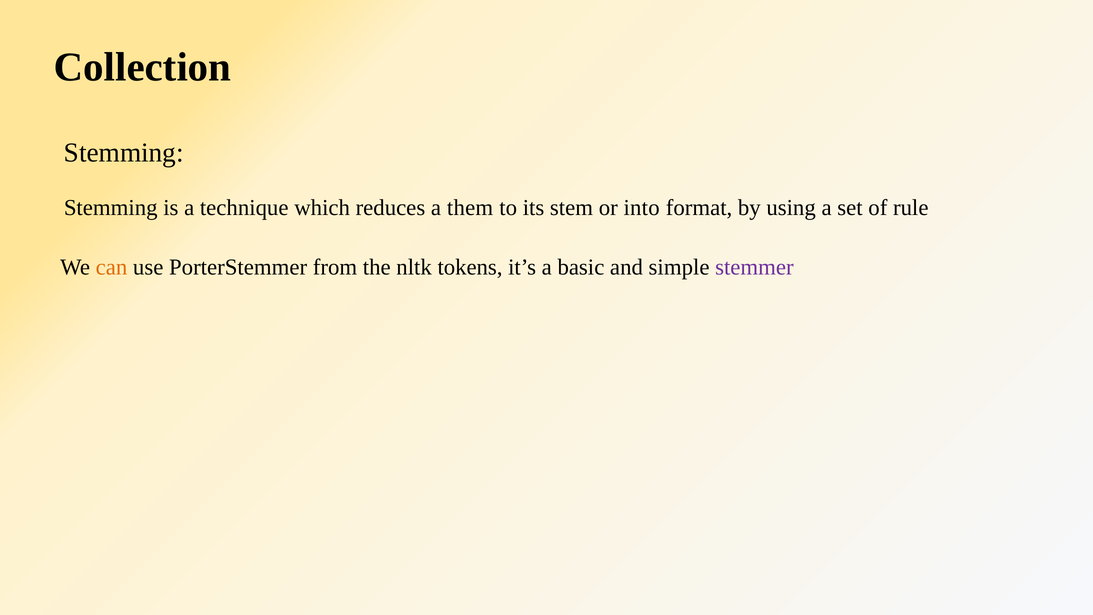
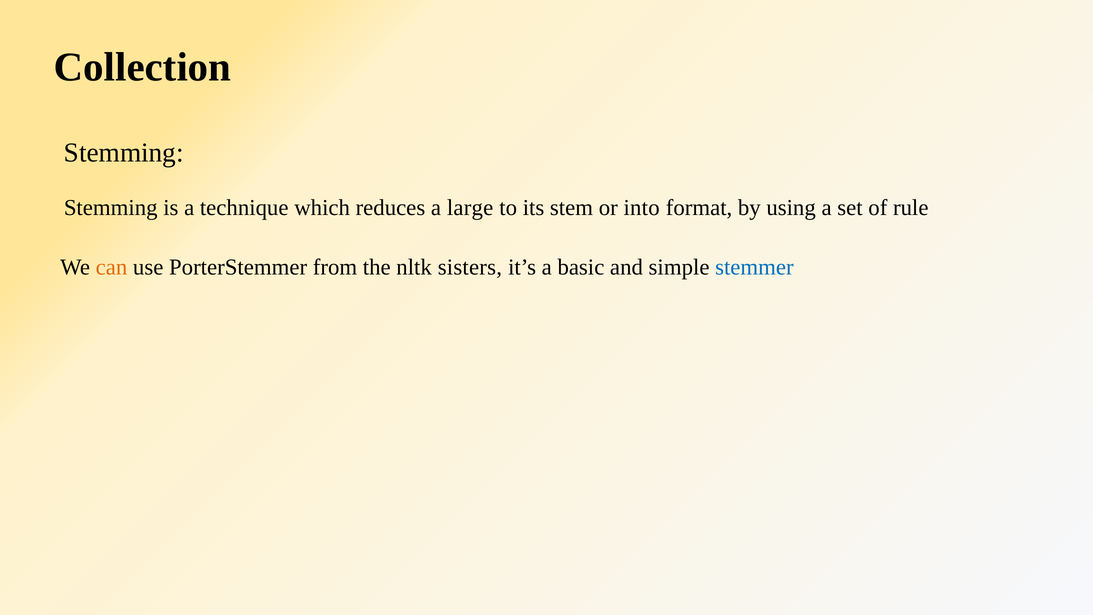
them: them -> large (470, 208)
tokens: tokens -> sisters (470, 267)
stemmer colour: purple -> blue (754, 267)
